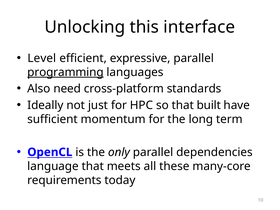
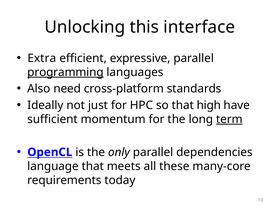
Level: Level -> Extra (42, 58)
built: built -> high (209, 105)
term underline: none -> present (229, 119)
